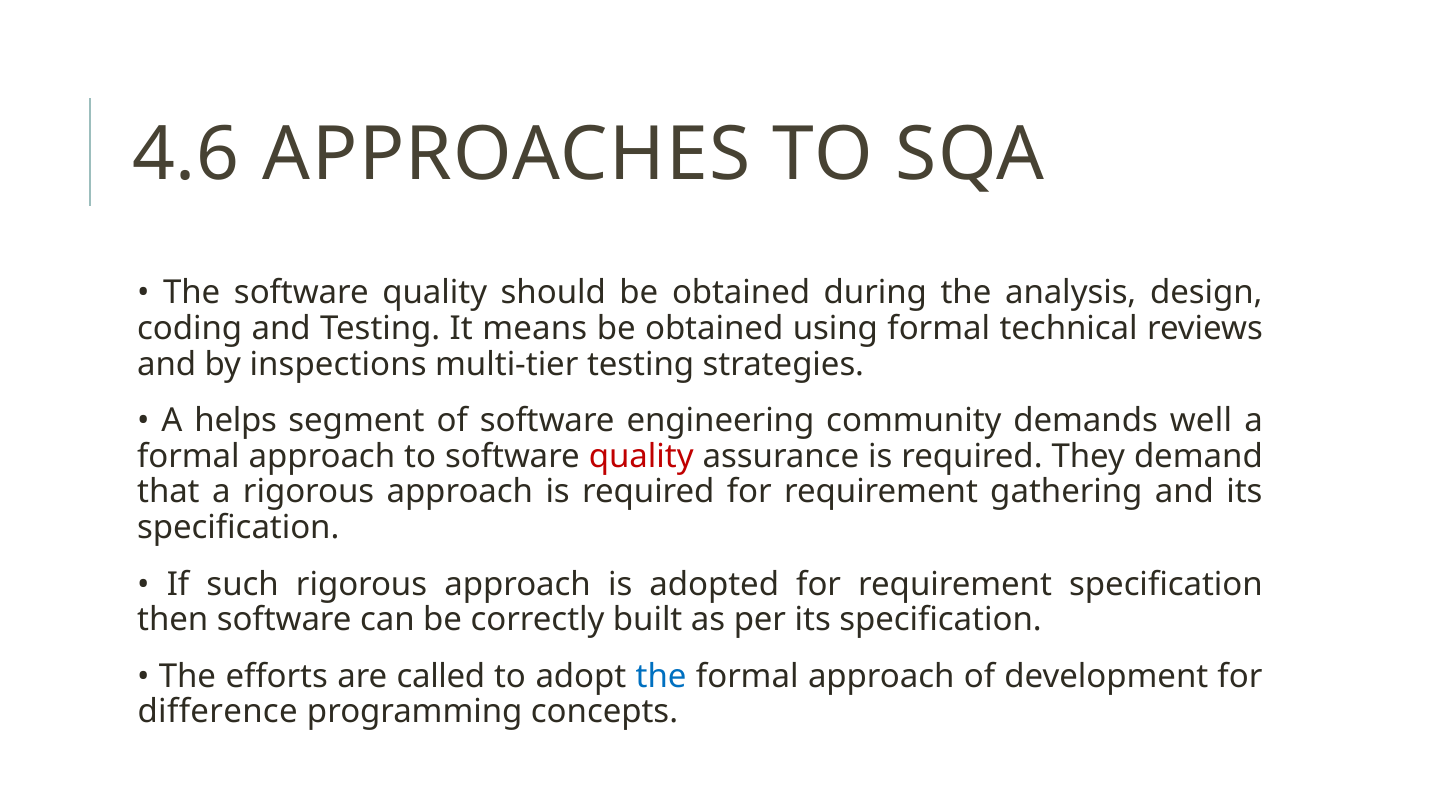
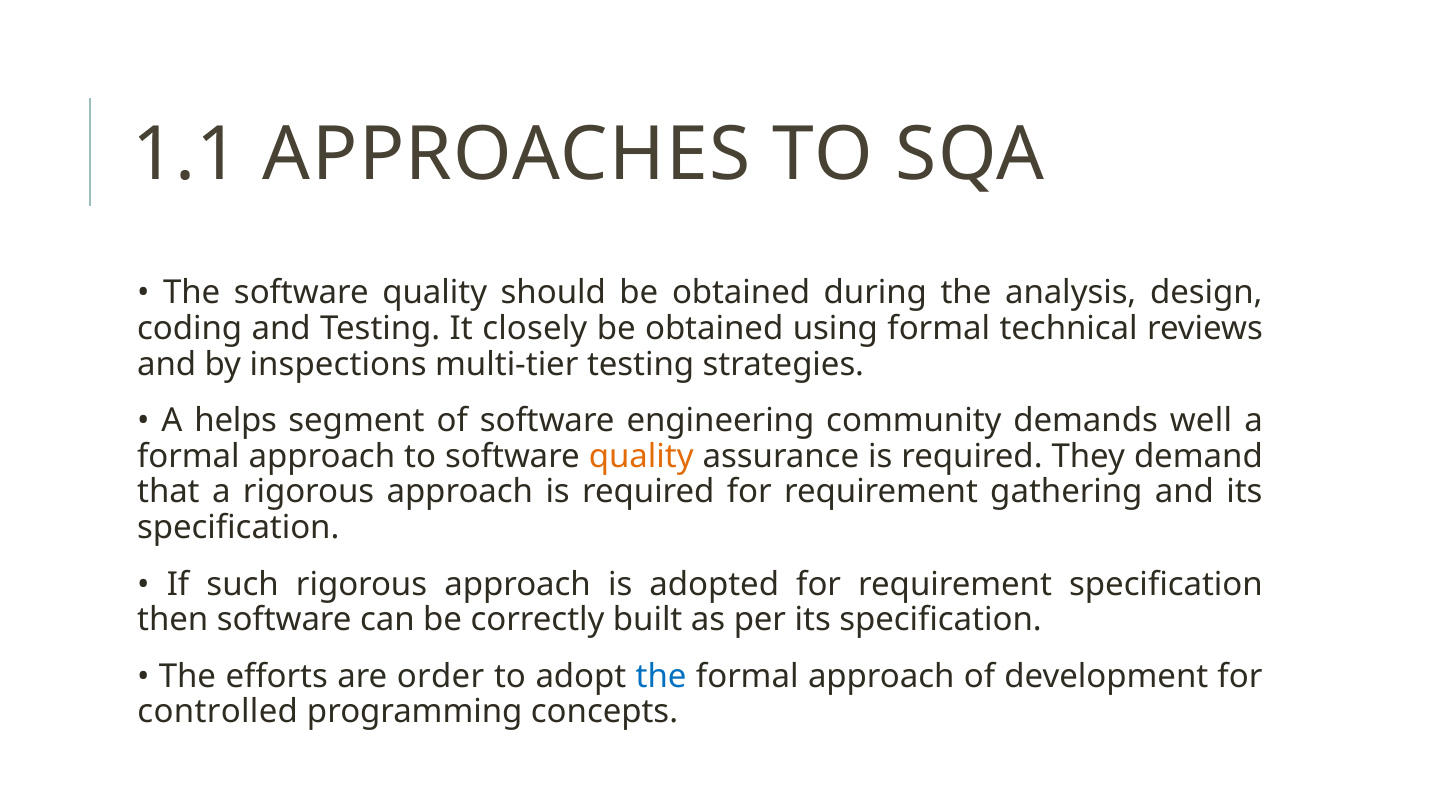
4.6: 4.6 -> 1.1 (186, 155)
means: means -> closely (535, 329)
quality colour: red -> orange (641, 456)
called: called -> order (441, 676)
difference: difference -> controlled (218, 712)
